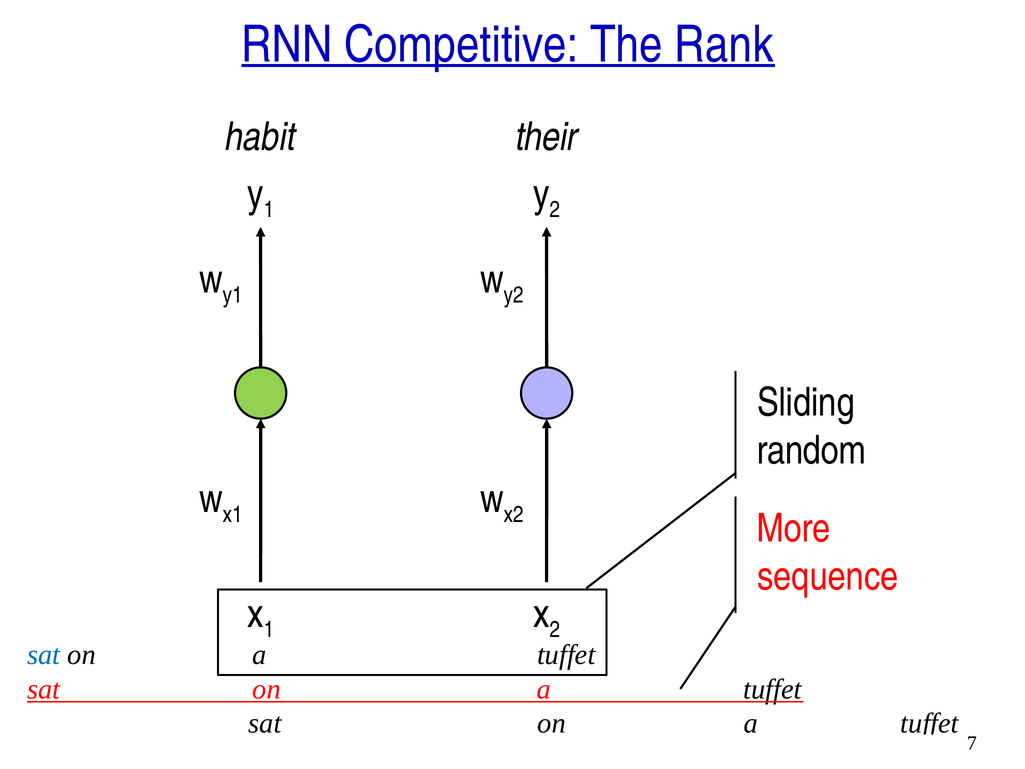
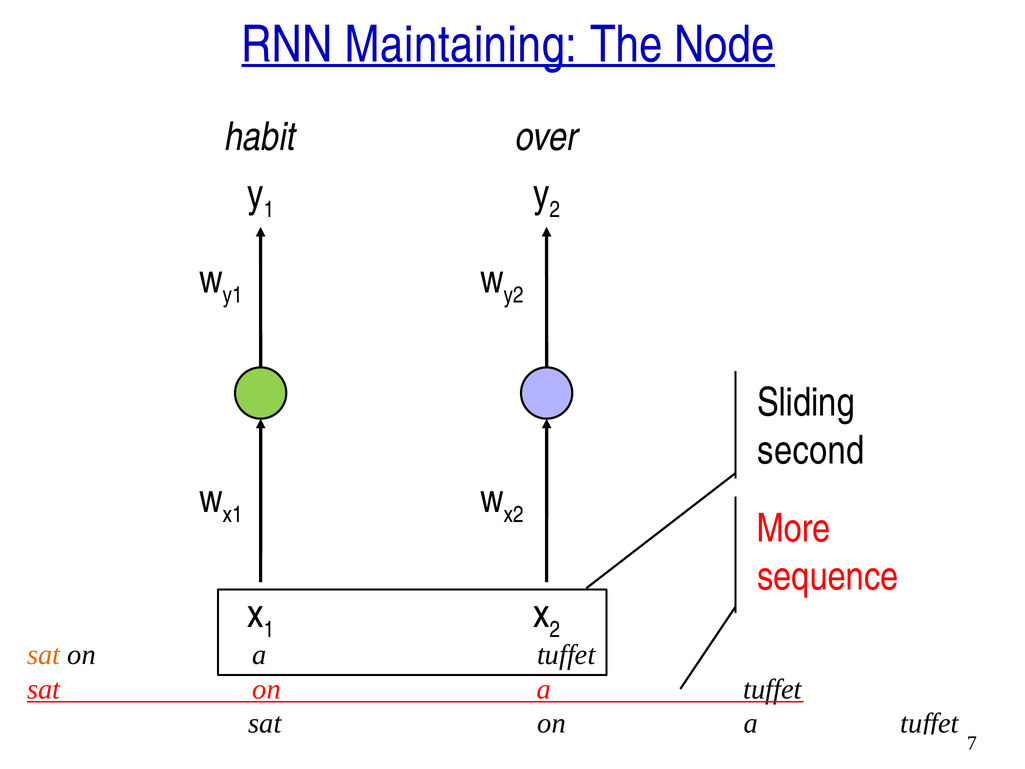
Competitive: Competitive -> Maintaining (461, 45)
Rank: Rank -> Node (724, 45)
their: their -> over (547, 137)
random: random -> second (811, 450)
sat colour: blue -> orange (44, 655)
